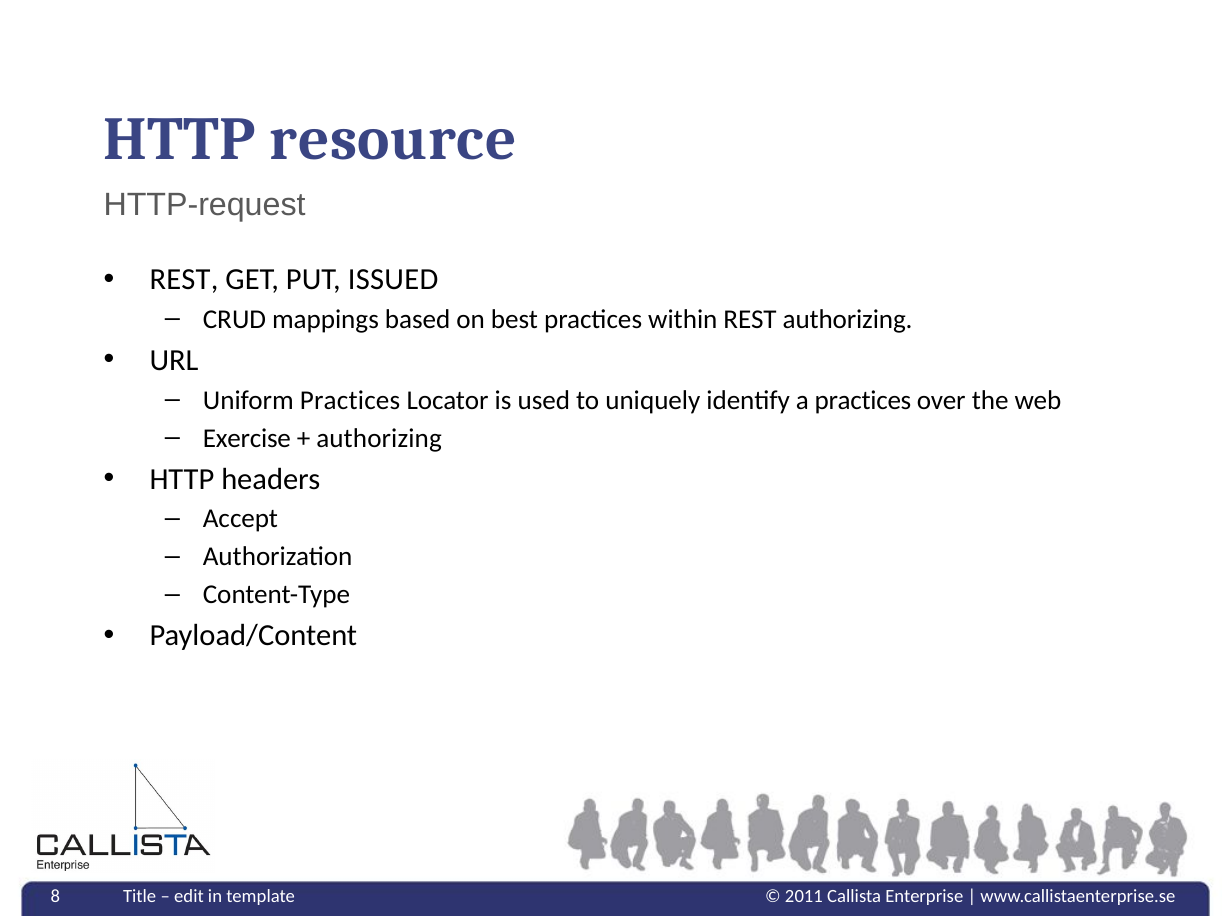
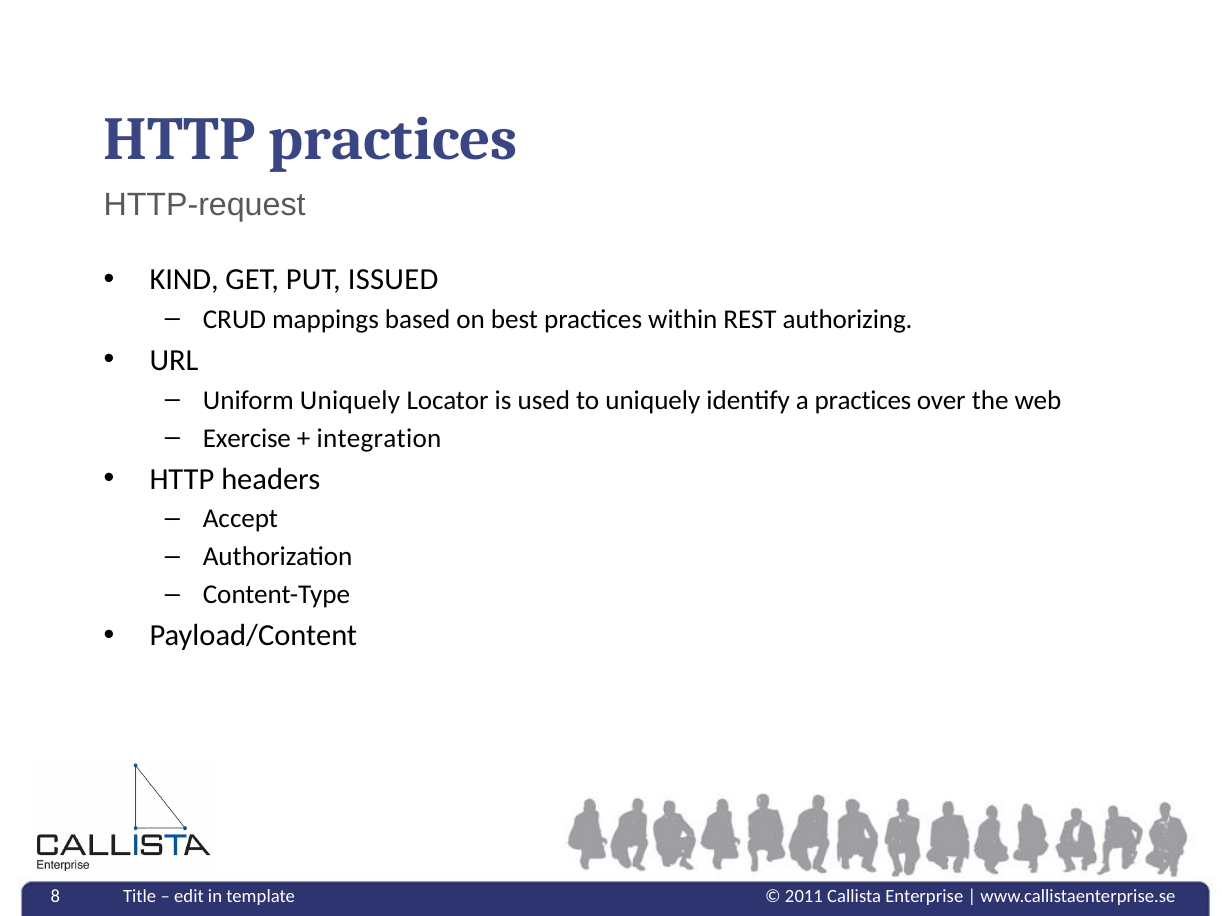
HTTP resource: resource -> practices (393, 139)
REST: REST -> KIND (184, 280)
Uniform Practices: Practices -> Uniquely (350, 400)
authorizing: authorizing -> integration (379, 438)
